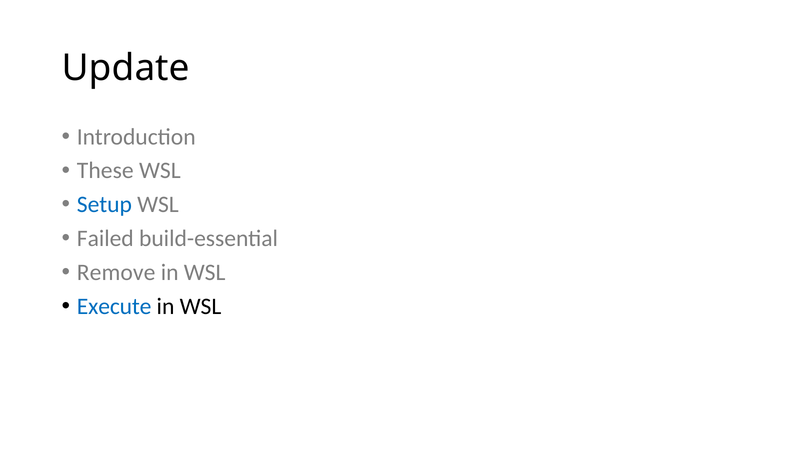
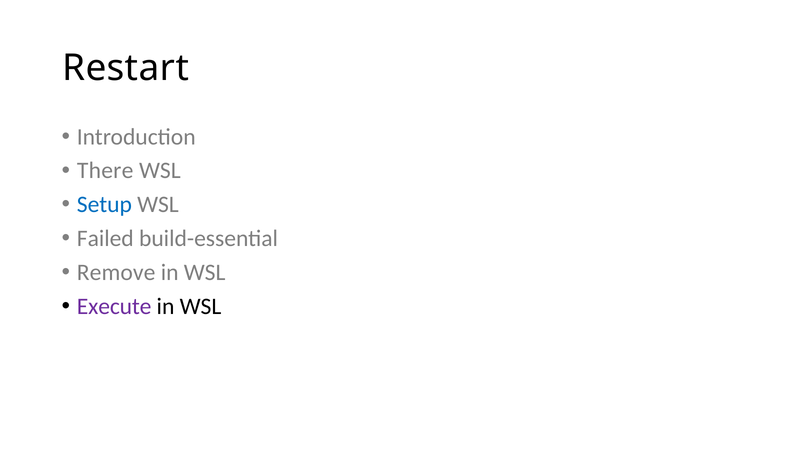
Update: Update -> Restart (126, 68)
These: These -> There (105, 171)
Execute colour: blue -> purple (114, 306)
